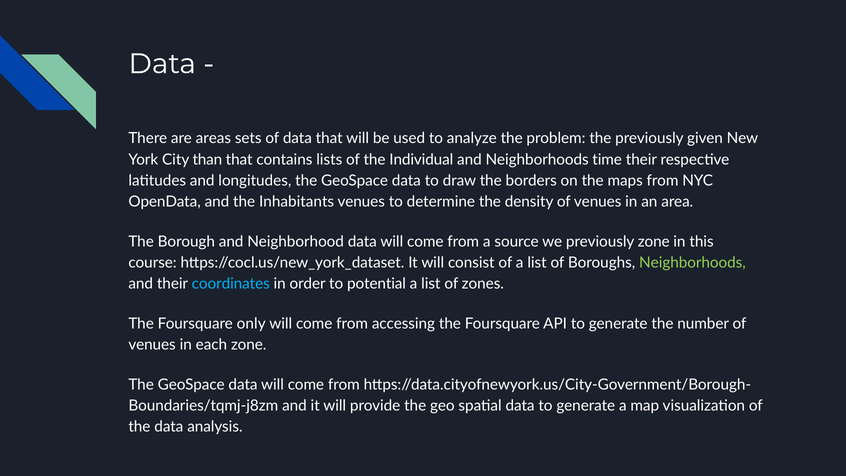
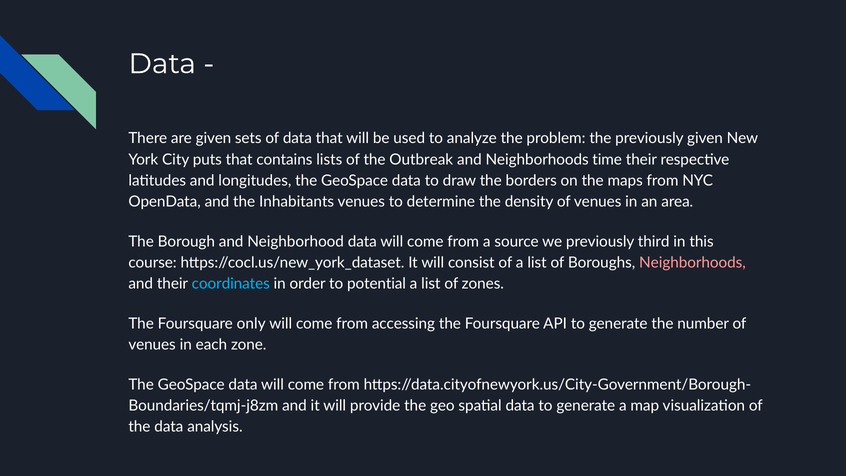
are areas: areas -> given (213, 138)
than: than -> puts (207, 159)
Individual: Individual -> Outbreak (421, 159)
previously zone: zone -> third (654, 241)
Neighborhoods colour: light green -> pink (692, 263)
